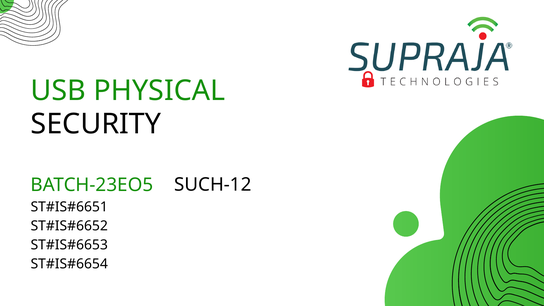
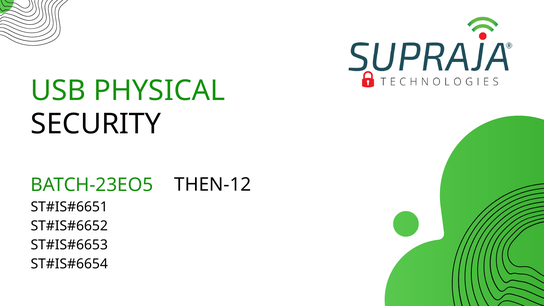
SUCH-12: SUCH-12 -> THEN-12 (213, 185)
